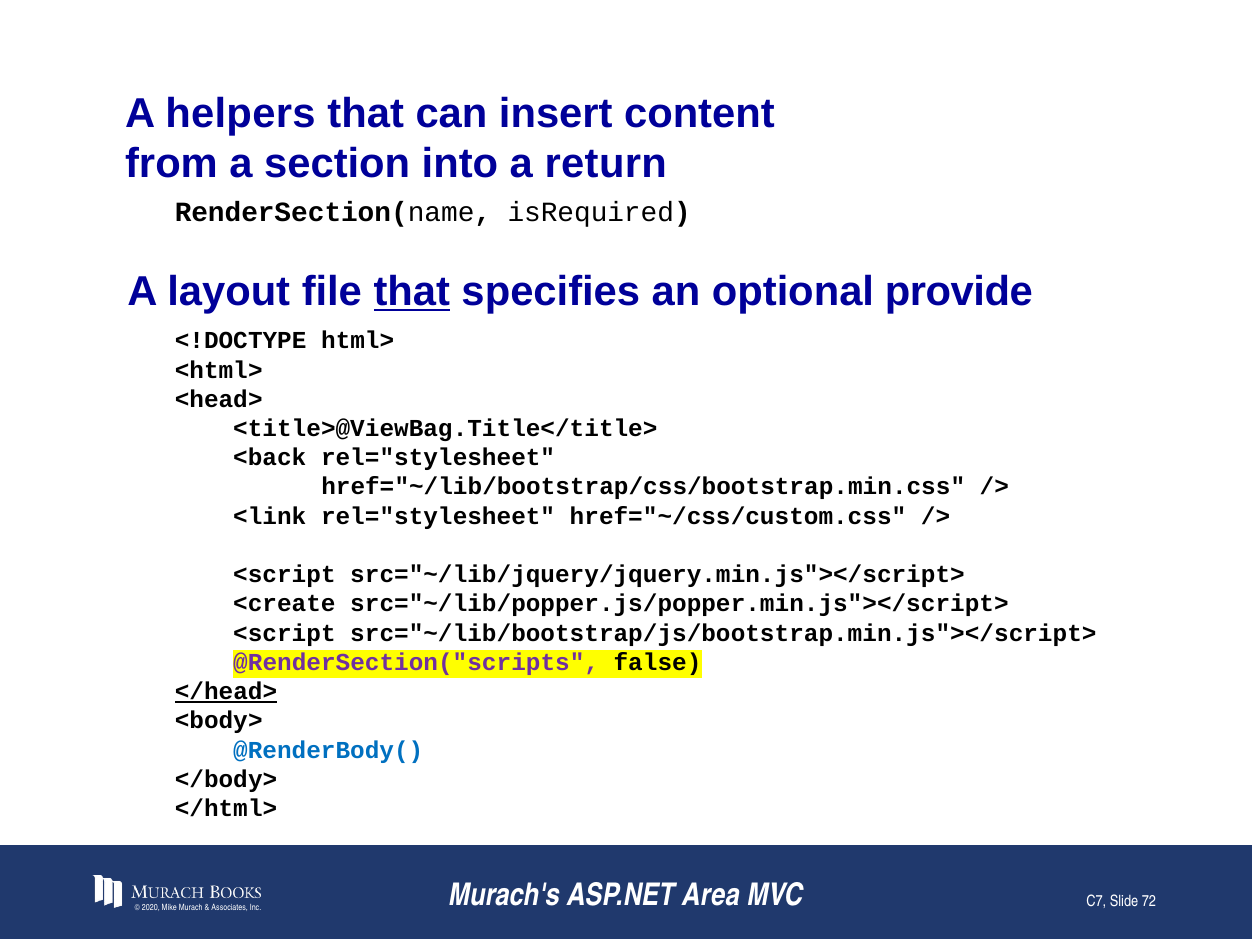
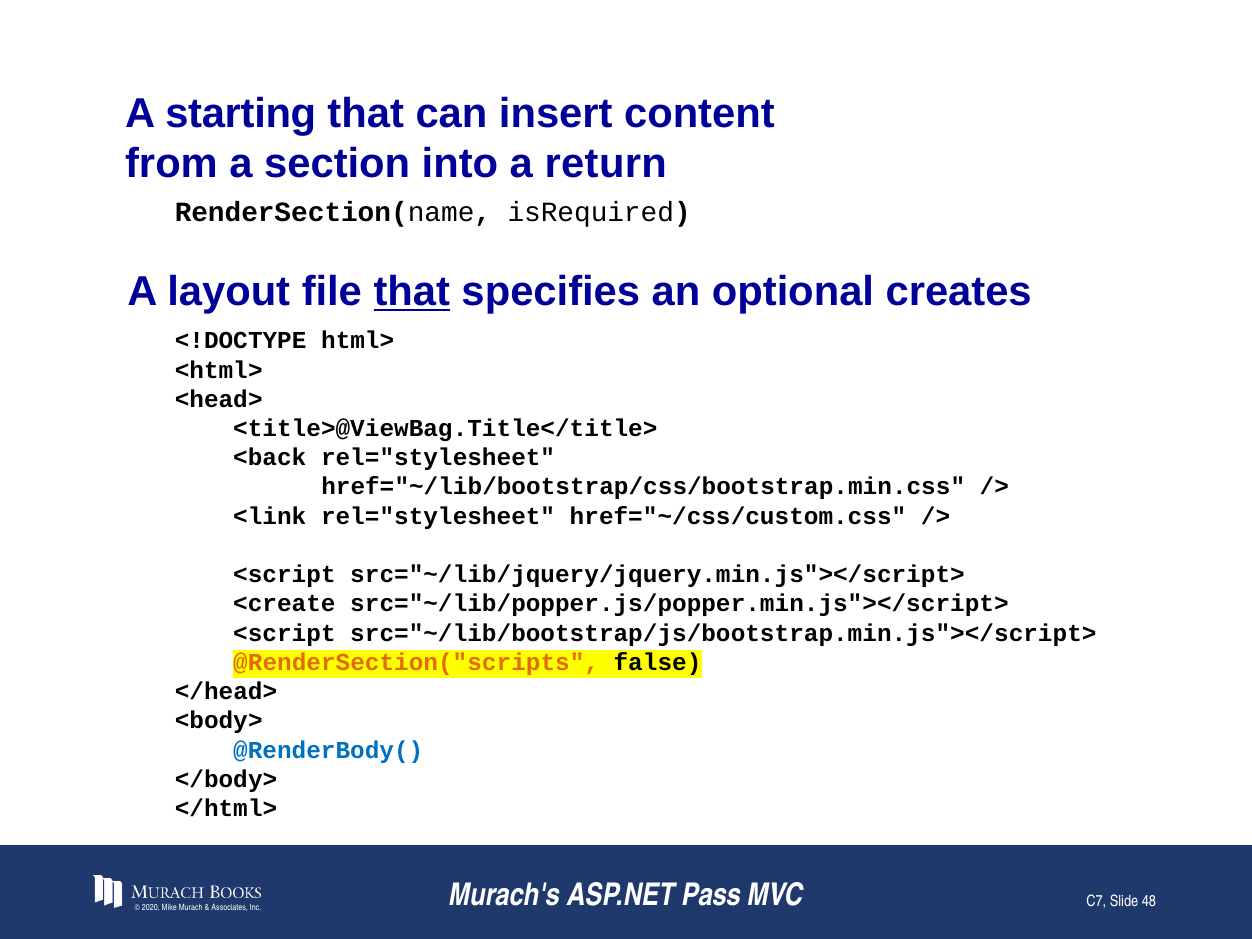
helpers: helpers -> starting (241, 114)
provide: provide -> creates (959, 292)
@RenderSection("scripts colour: purple -> orange (416, 662)
</head> underline: present -> none (226, 692)
Area: Area -> Pass (711, 895)
72: 72 -> 48 (1149, 901)
